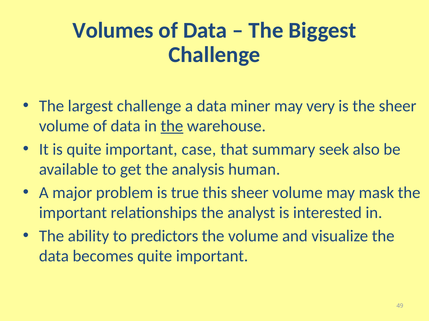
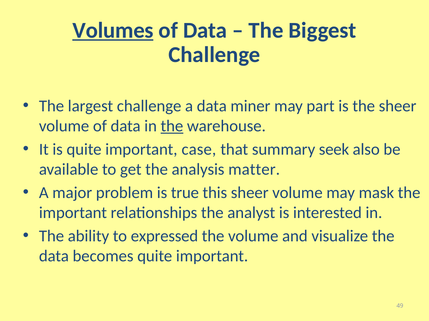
Volumes underline: none -> present (113, 30)
very: very -> part (321, 106)
human: human -> matter (254, 170)
predictors: predictors -> expressed (164, 236)
